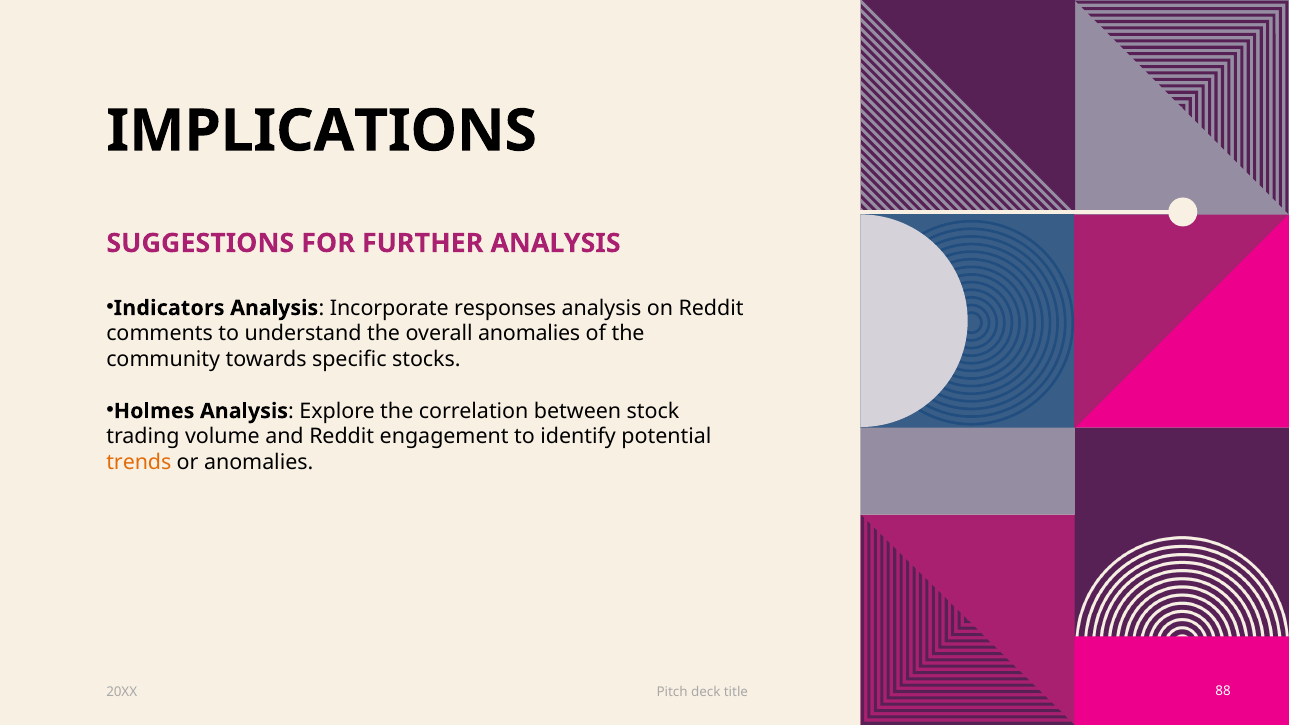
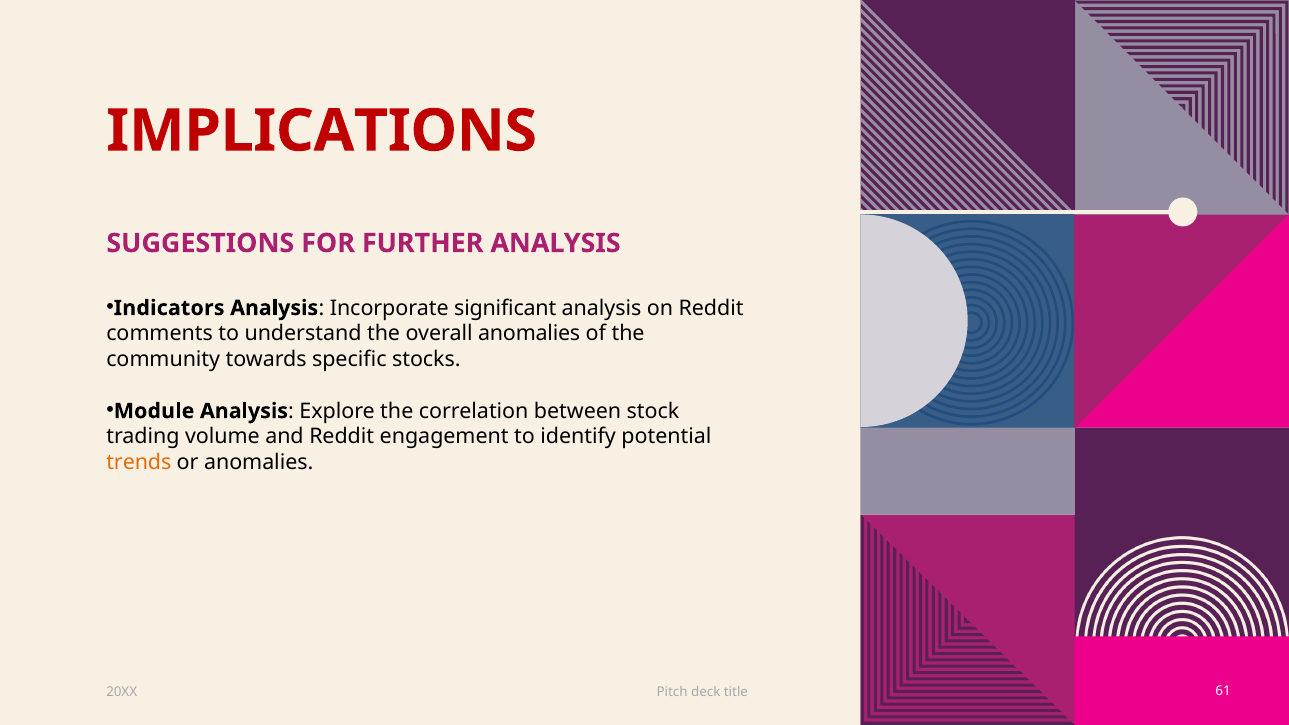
IMPLICATIONS colour: black -> red (322, 131)
responses: responses -> significant (505, 308)
Holmes: Holmes -> Module (154, 411)
88: 88 -> 61 (1223, 691)
